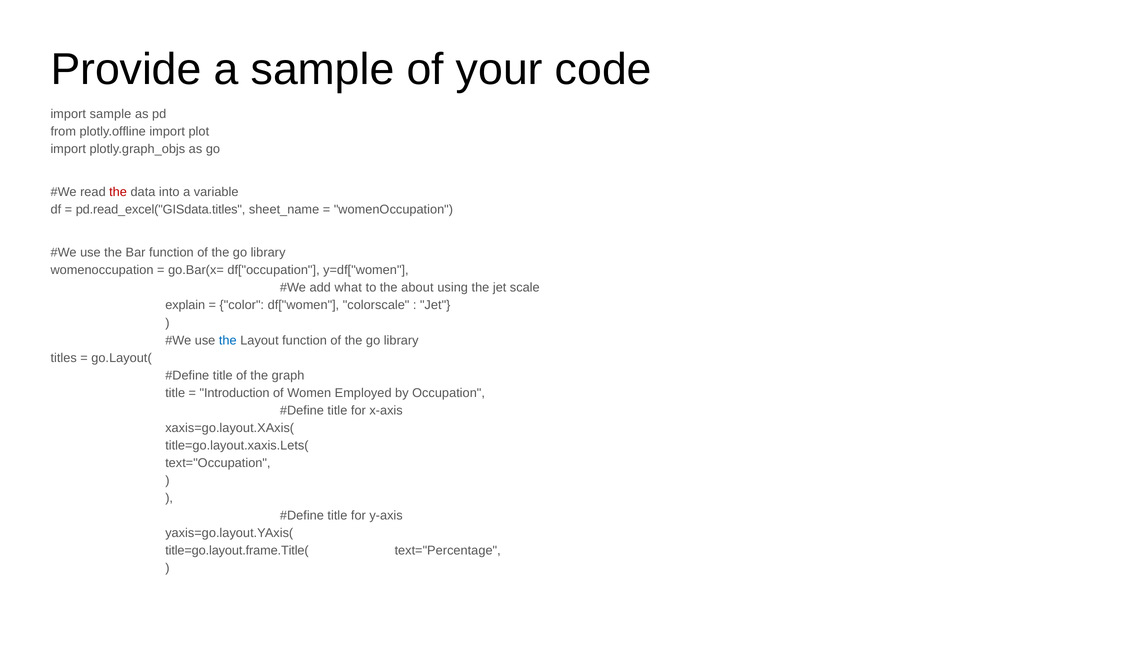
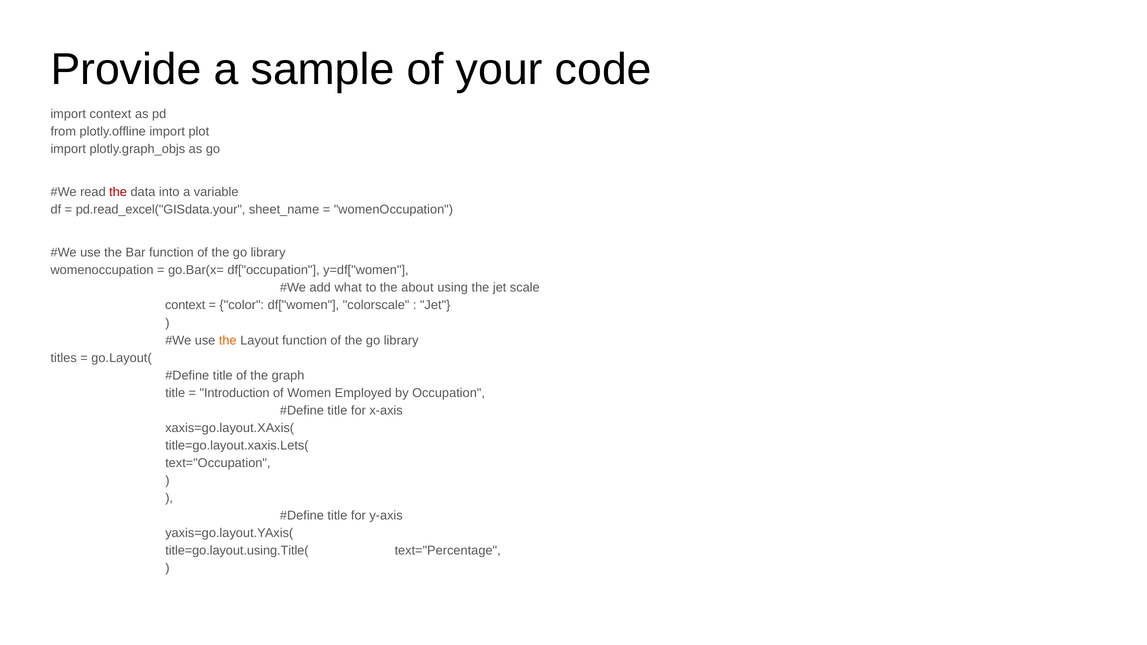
import sample: sample -> context (110, 114)
pd.read_excel("GISdata.titles: pd.read_excel("GISdata.titles -> pd.read_excel("GISdata.your (161, 210)
explain: explain -> context (185, 305)
the colour: blue -> orange (228, 340)
title=go.layout.frame.Title(: title=go.layout.frame.Title( -> title=go.layout.using.Title( (237, 551)
